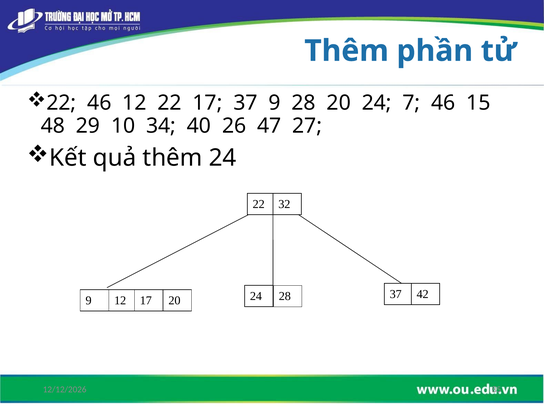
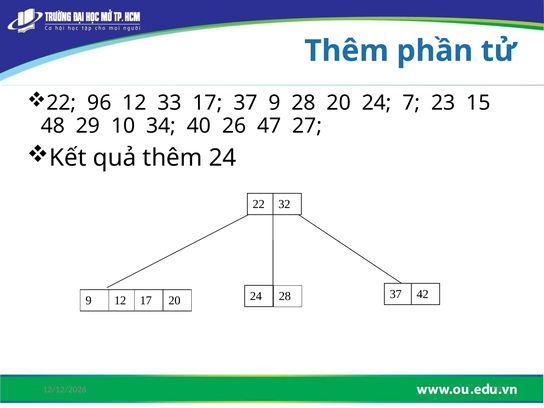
22 46: 46 -> 96 (99, 103)
12 22: 22 -> 33 (170, 103)
7 46: 46 -> 23 (443, 103)
85: 85 -> 70 (497, 390)
